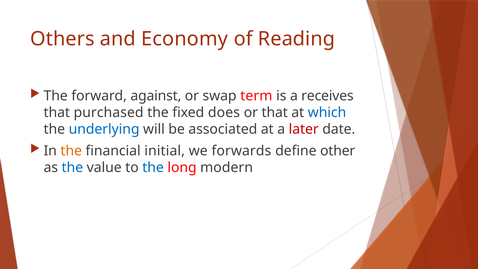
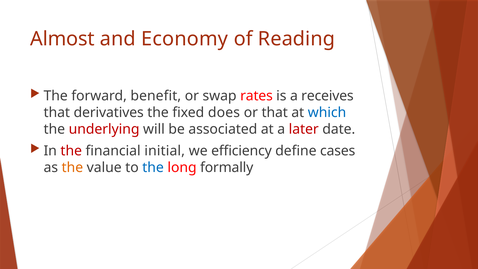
Others: Others -> Almost (62, 39)
against: against -> benefit (156, 96)
term: term -> rates (257, 96)
purchased: purchased -> derivatives (109, 113)
underlying colour: blue -> red (104, 129)
the colour: orange -> red (71, 151)
forwards: forwards -> efficiency (242, 151)
other: other -> cases (338, 151)
the colour: blue -> orange (72, 168)
modern: modern -> formally (227, 168)
